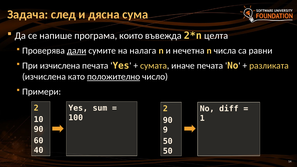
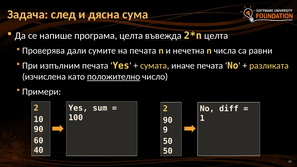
програма които: които -> целта (131, 36)
дали underline: present -> none (77, 51)
на налага: налага -> печата (143, 51)
При изчислена: изчислена -> изпълним (60, 66)
